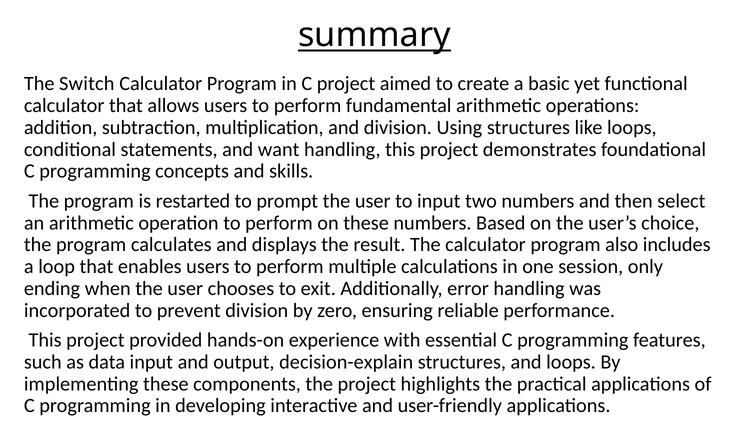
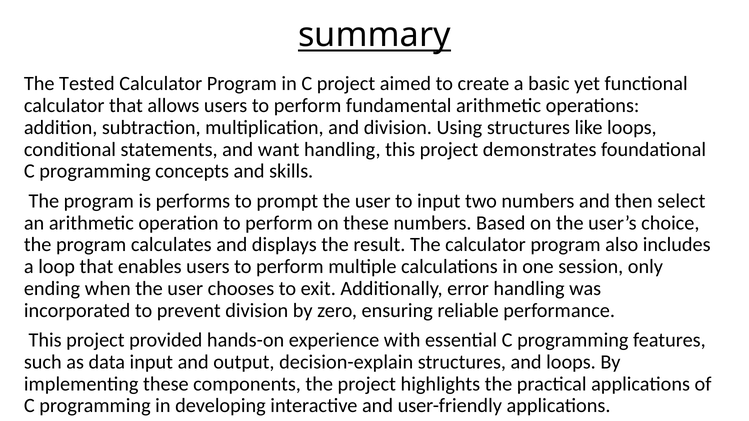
Switch: Switch -> Tested (87, 84)
restarted: restarted -> performs (193, 201)
